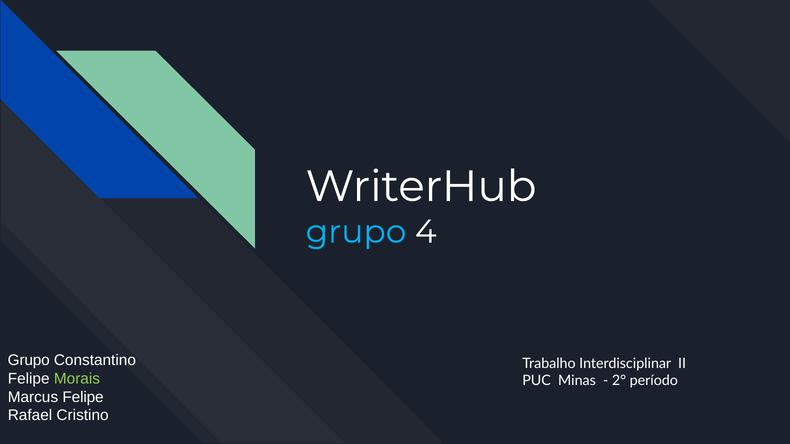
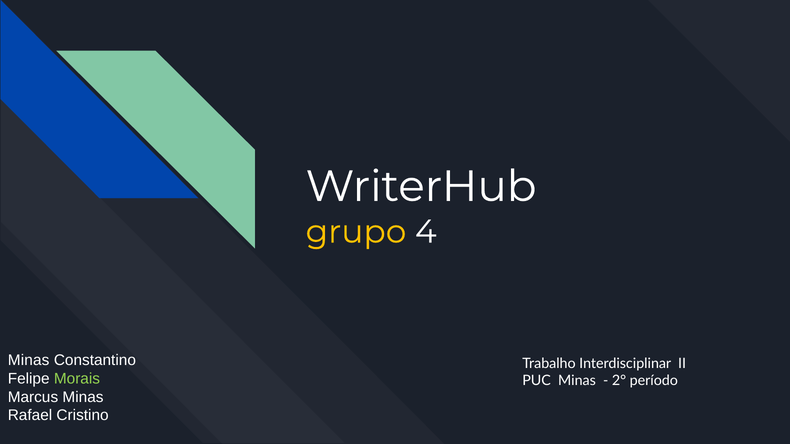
grupo colour: light blue -> yellow (356, 232)
Grupo: Grupo -> Minas (29, 360)
Marcus Felipe: Felipe -> Minas (83, 397)
